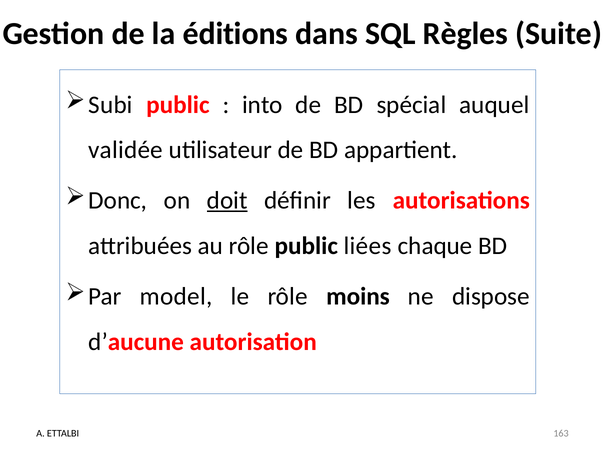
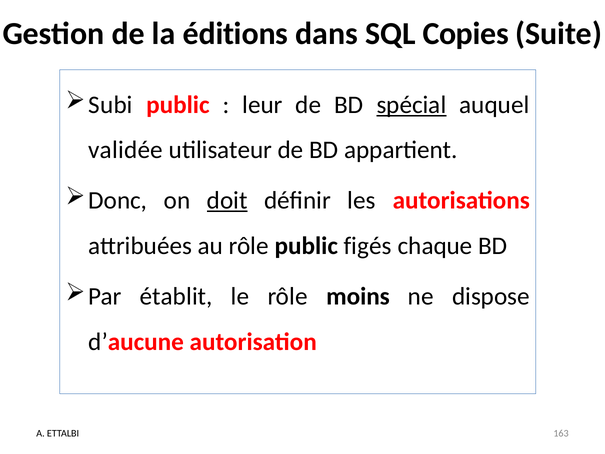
Règles: Règles -> Copies (466, 34)
into: into -> leur (262, 105)
spécial underline: none -> present (411, 105)
liées: liées -> figés (368, 246)
model: model -> établit (176, 296)
